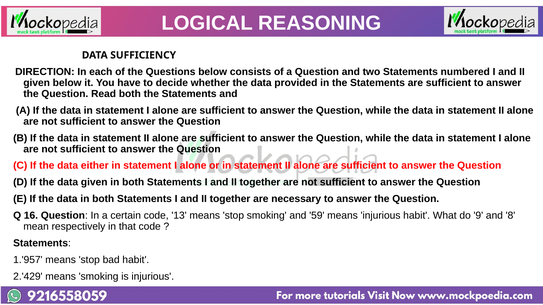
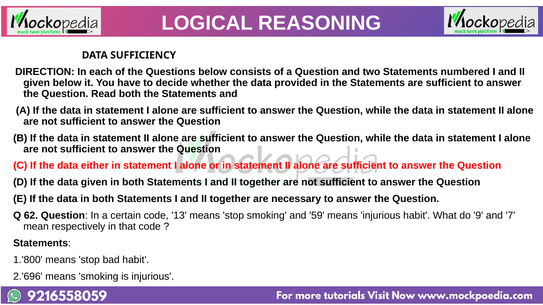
16: 16 -> 62 (31, 216)
8: 8 -> 7 (510, 216)
1.'957: 1.'957 -> 1.'800 (28, 260)
2.'429: 2.'429 -> 2.'696 (28, 277)
